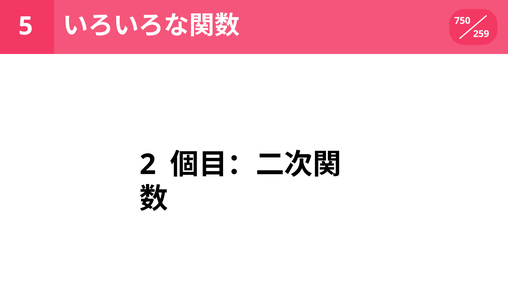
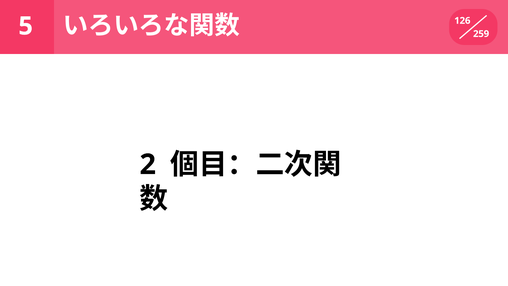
750: 750 -> 126 (462, 21)
